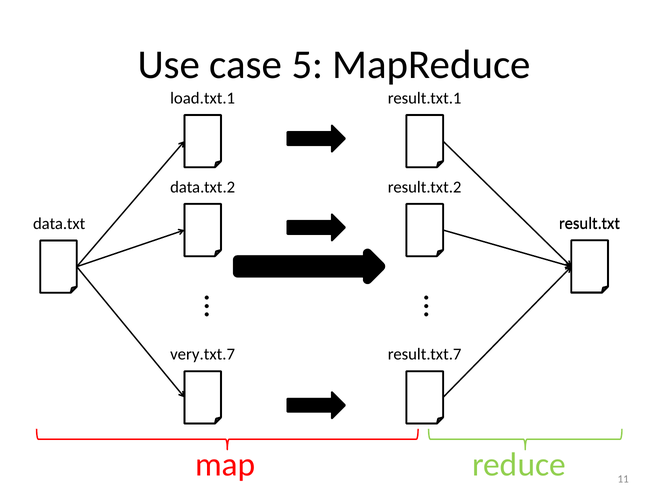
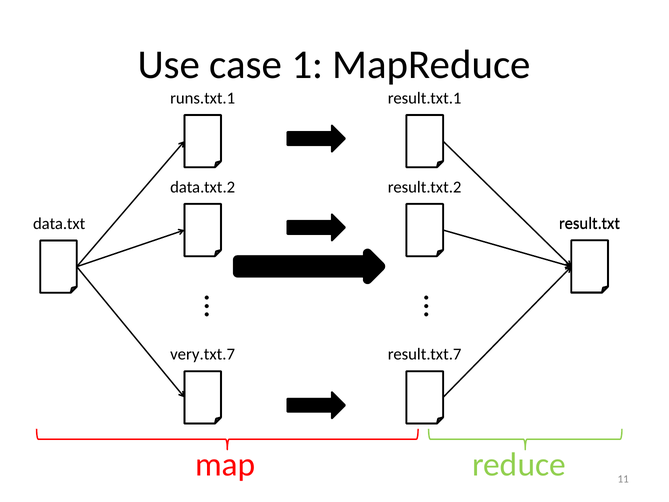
5: 5 -> 1 (307, 65)
load.txt.1: load.txt.1 -> runs.txt.1 (203, 98)
